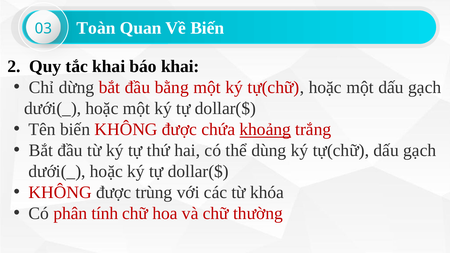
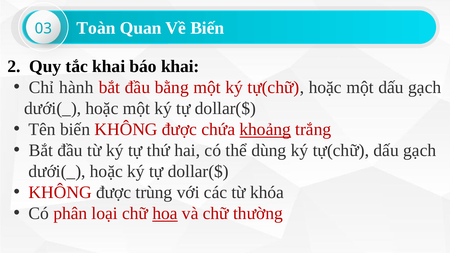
dừng: dừng -> hành (76, 88)
tính: tính -> loại (105, 214)
hoa underline: none -> present (165, 214)
